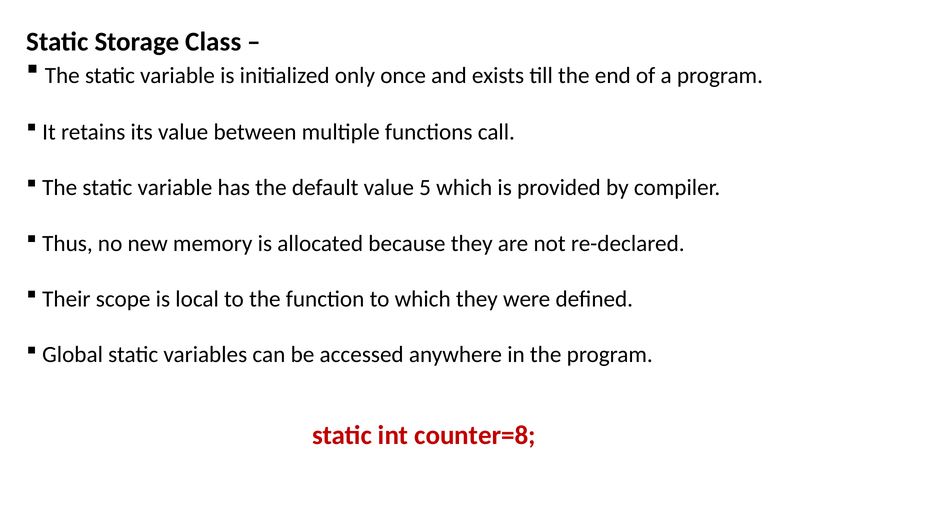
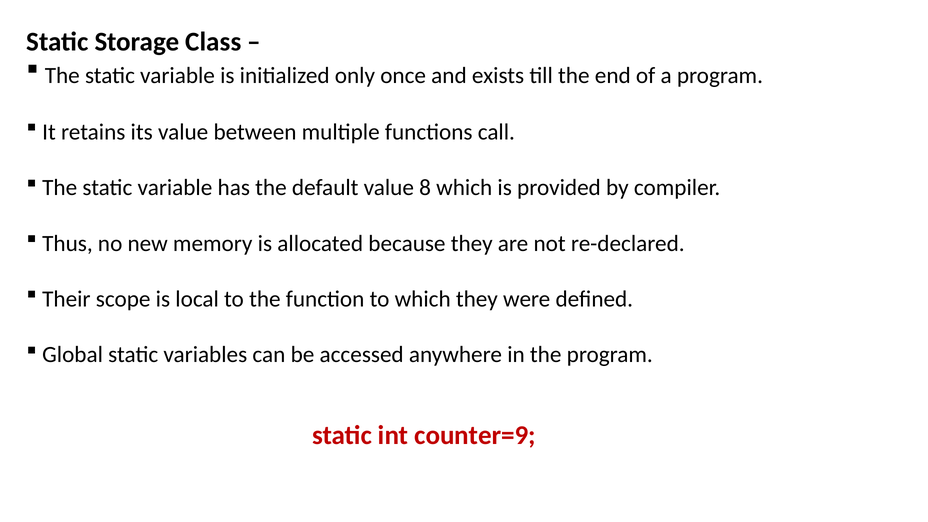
5: 5 -> 8 (425, 188)
counter=8: counter=8 -> counter=9 (475, 435)
